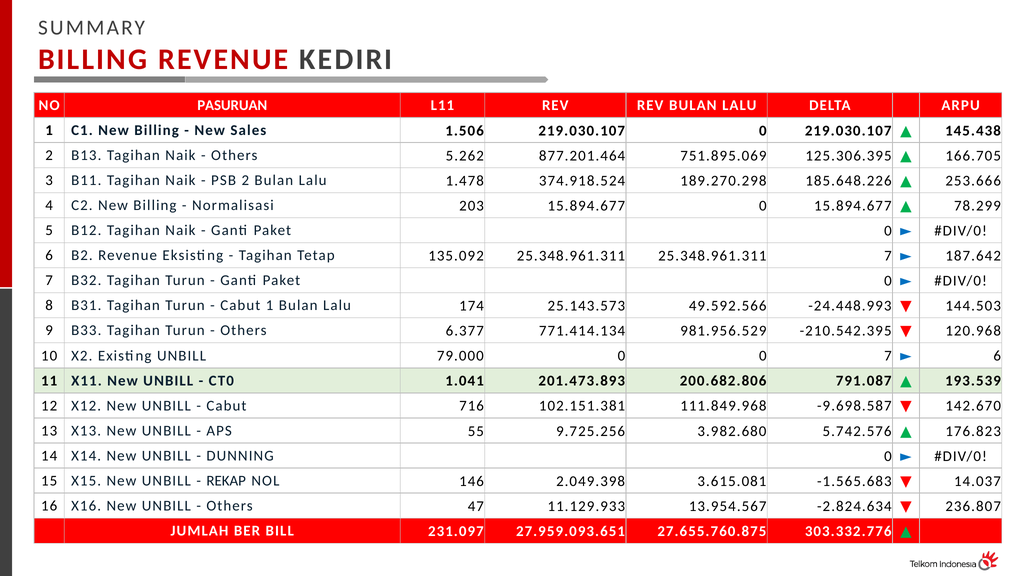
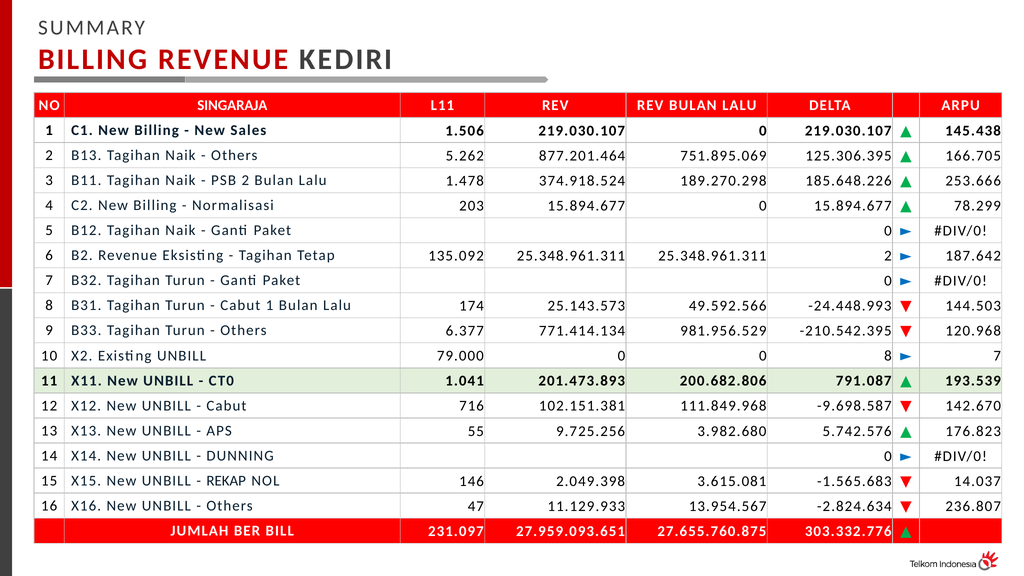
PASURUAN: PASURUAN -> SINGARAJA (232, 105)
25.348.961.311 7: 7 -> 2 (888, 256)
0 7: 7 -> 8 (888, 356)
6: 6 -> 7 (997, 356)
